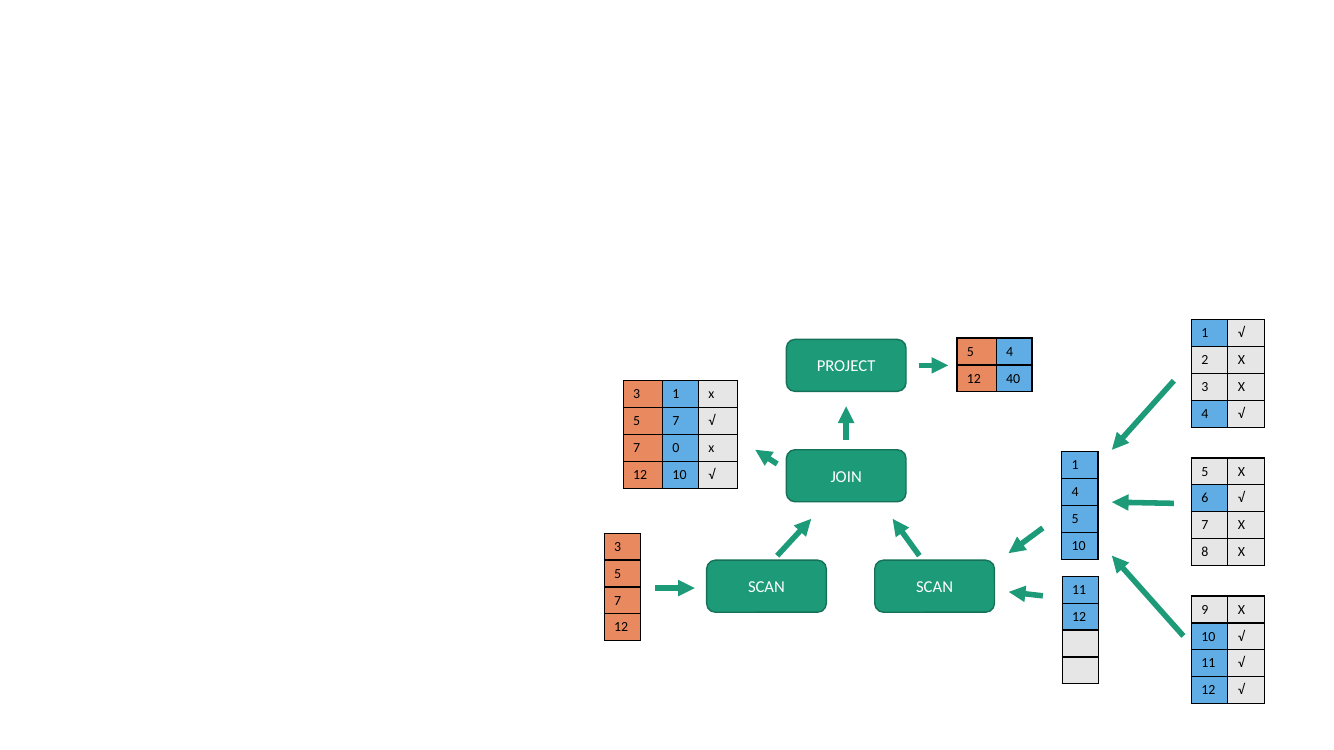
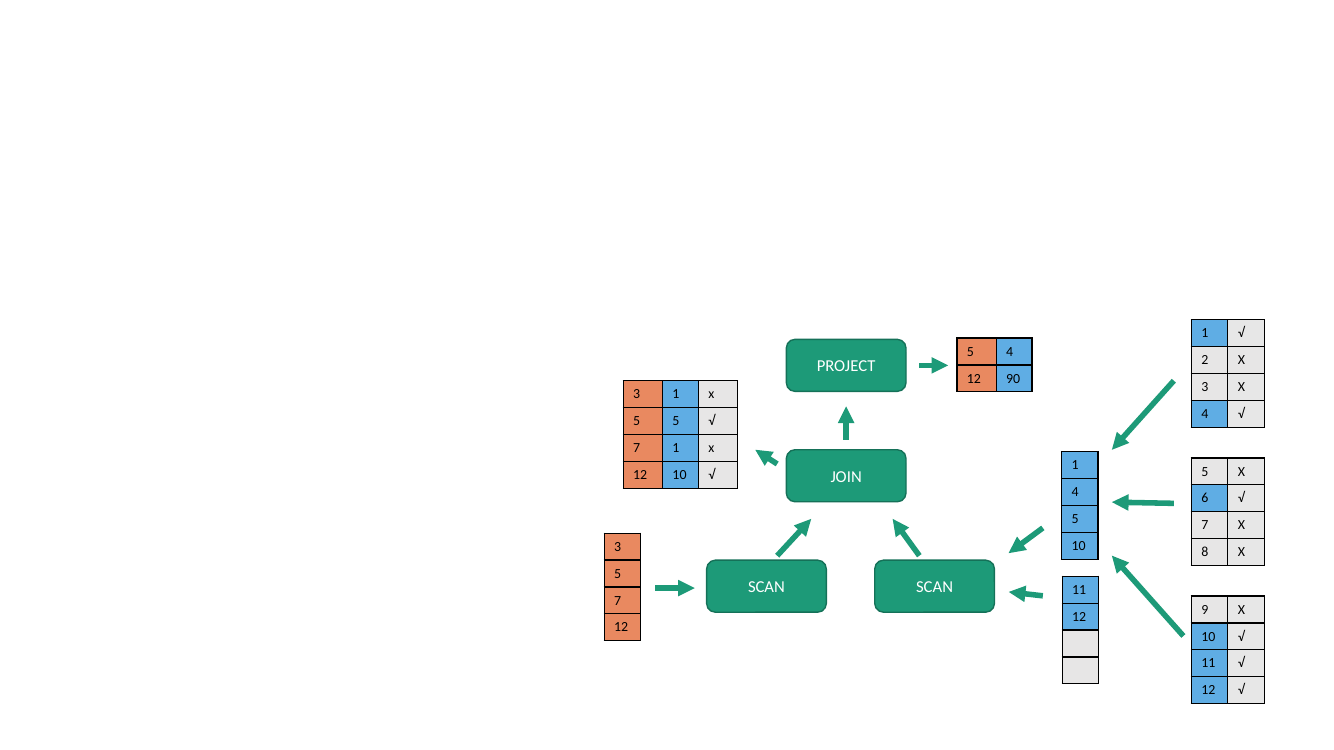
40: 40 -> 90 (1013, 379)
7: 7 -> 5 (676, 421)
7 0: 0 -> 1 (676, 448)
